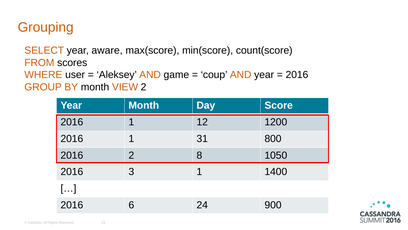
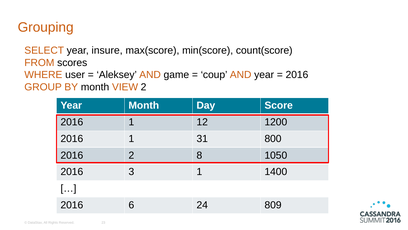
aware: aware -> insure (107, 50)
900: 900 -> 809 (273, 205)
